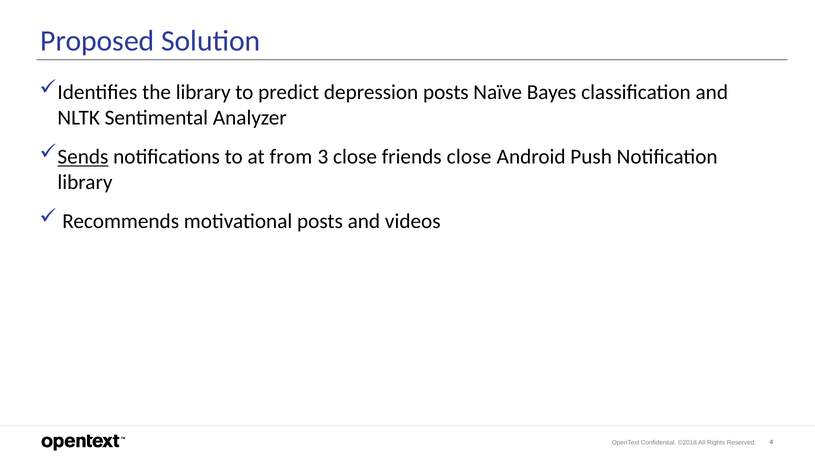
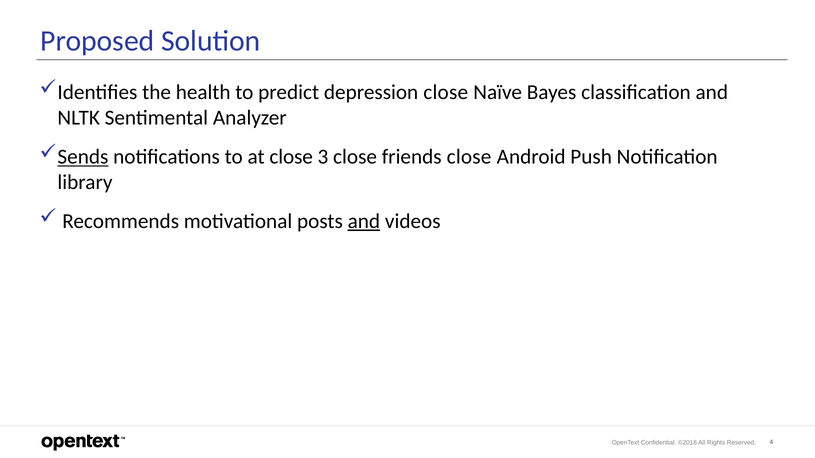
the library: library -> health (203, 92)
depression posts: posts -> close (446, 92)
at from: from -> close (291, 157)
and underline: none -> present (364, 221)
